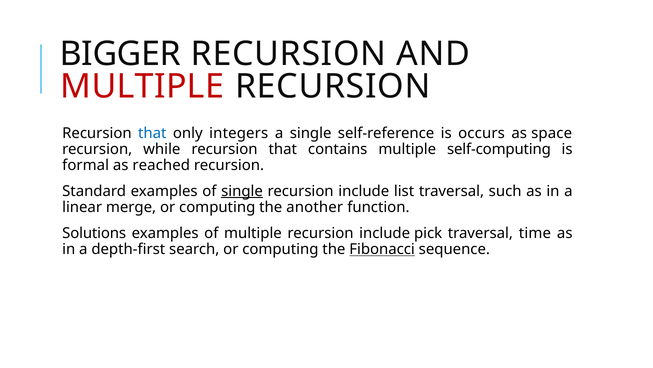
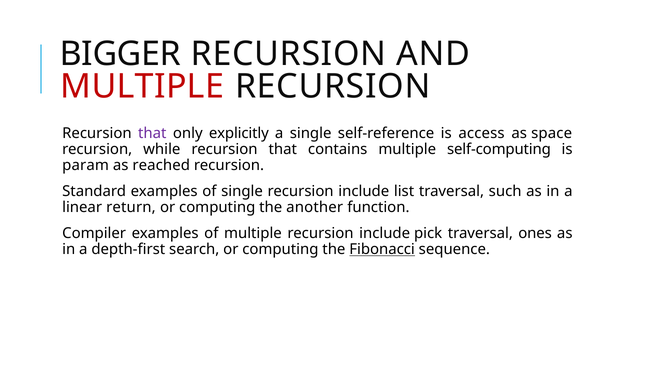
that colour: blue -> purple (152, 133)
integers: integers -> explicitly (239, 133)
occurs: occurs -> access (482, 133)
formal: formal -> param (86, 165)
single underline: present -> none (242, 191)
merge: merge -> return (131, 207)
Solutions: Solutions -> Compiler (94, 233)
time: time -> ones (535, 233)
